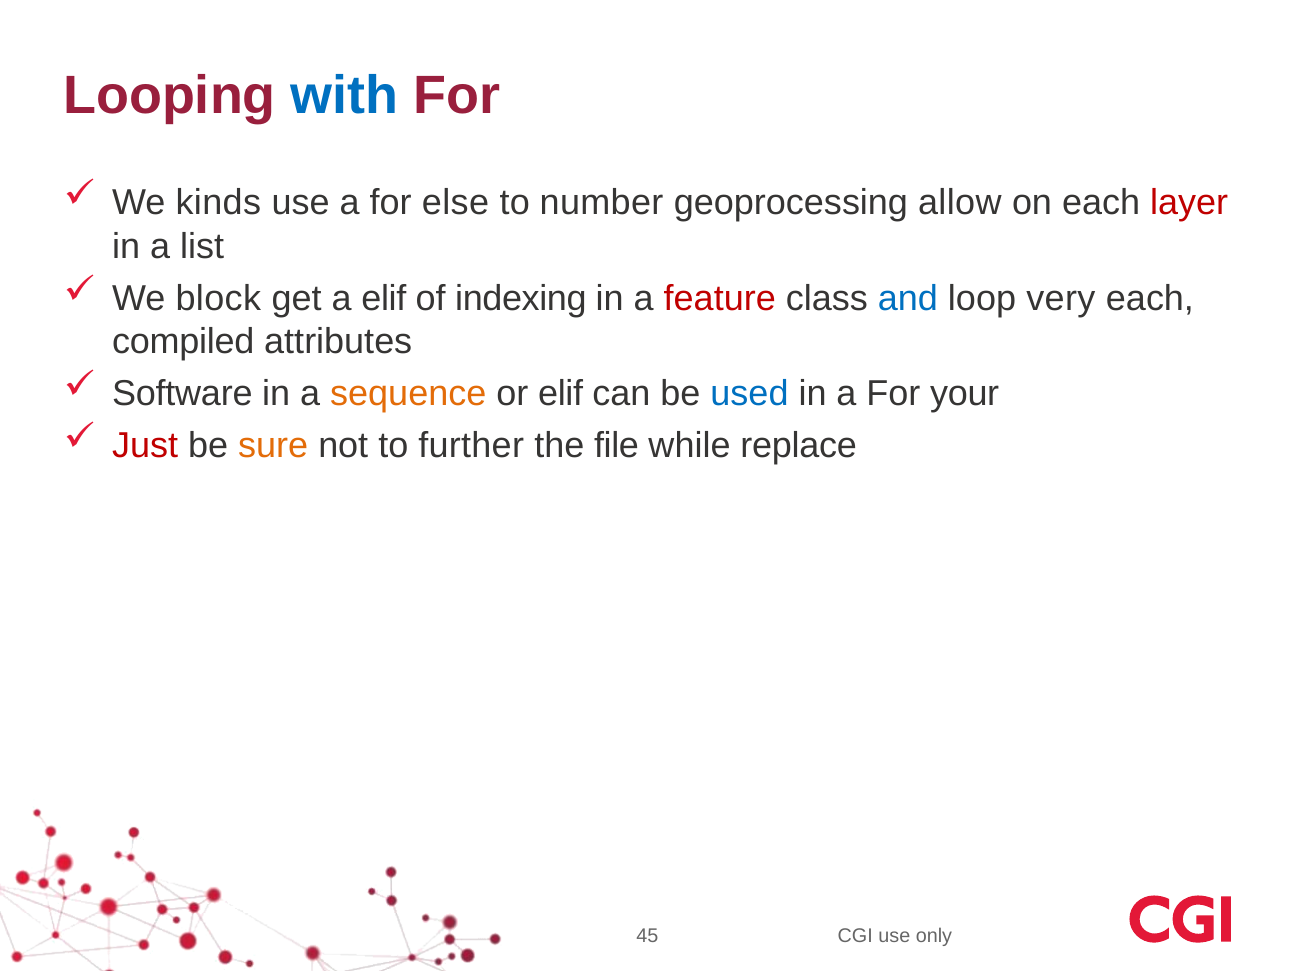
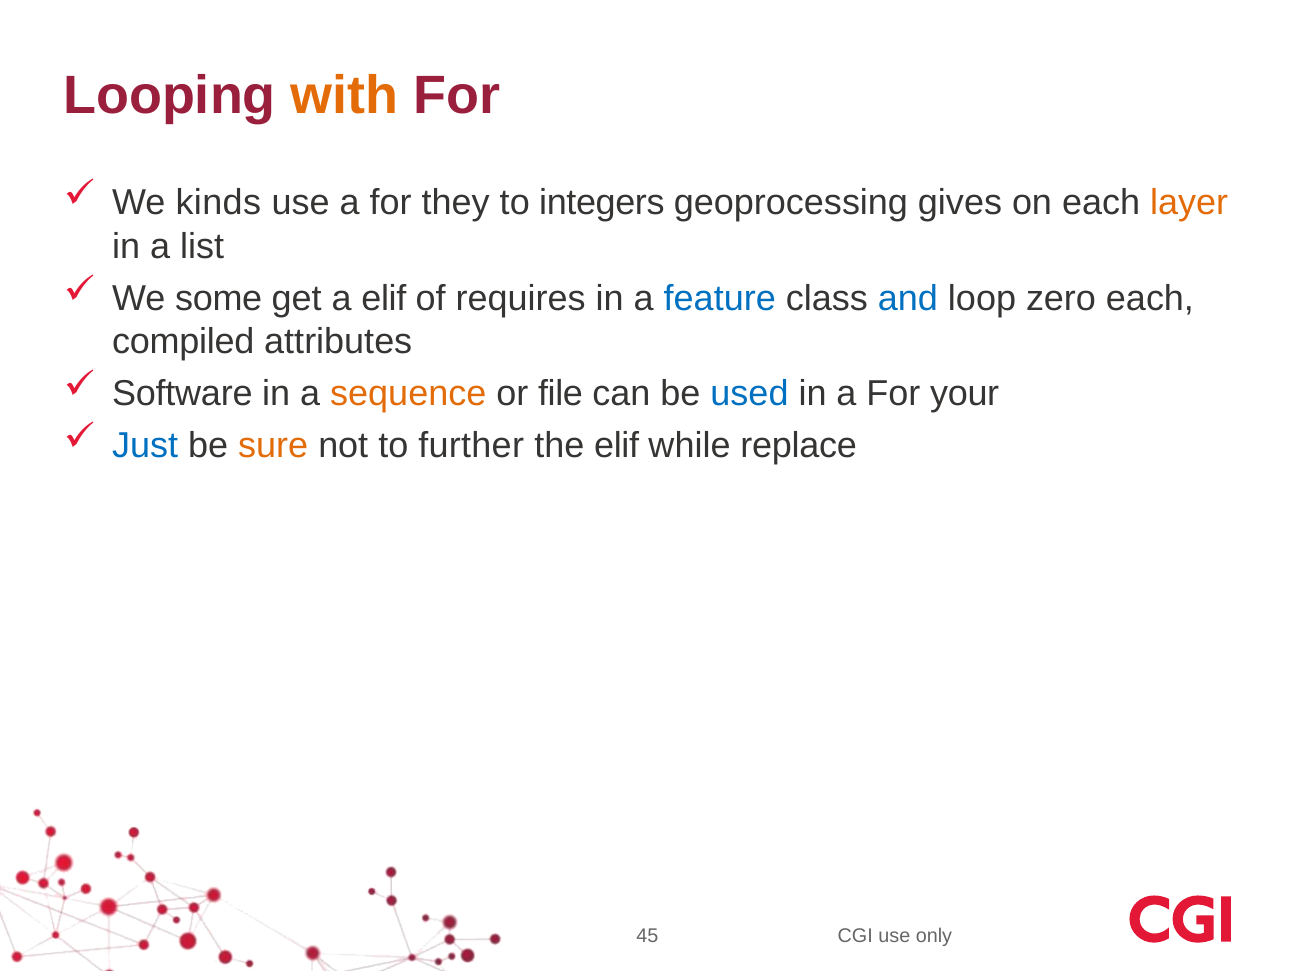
with colour: blue -> orange (345, 95)
else: else -> they (456, 203)
number: number -> integers (602, 203)
allow: allow -> gives (960, 203)
layer colour: red -> orange (1189, 203)
block: block -> some (219, 298)
indexing: indexing -> requires (521, 298)
feature colour: red -> blue (720, 298)
very: very -> zero (1061, 298)
or elif: elif -> file (561, 394)
Just colour: red -> blue (145, 446)
the file: file -> elif (617, 446)
